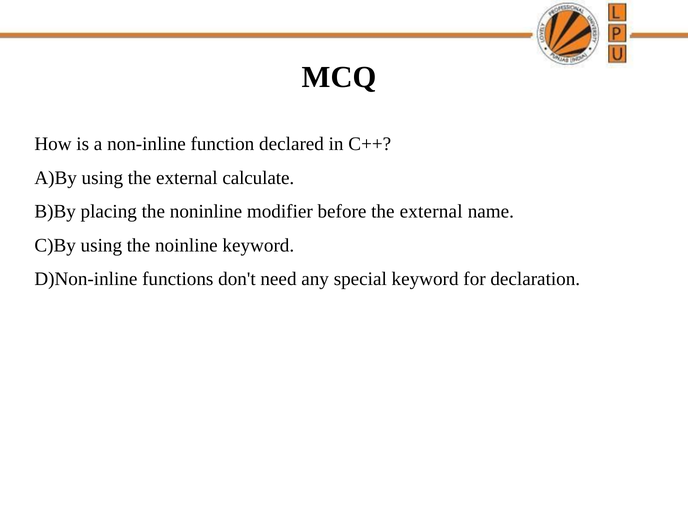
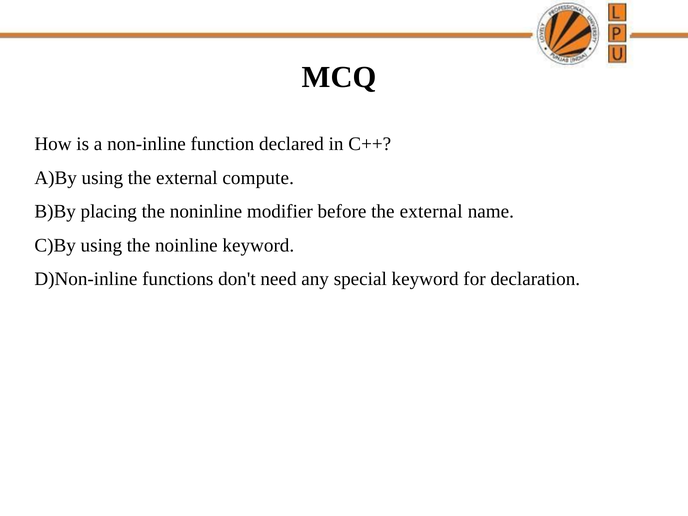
calculate: calculate -> compute (258, 178)
